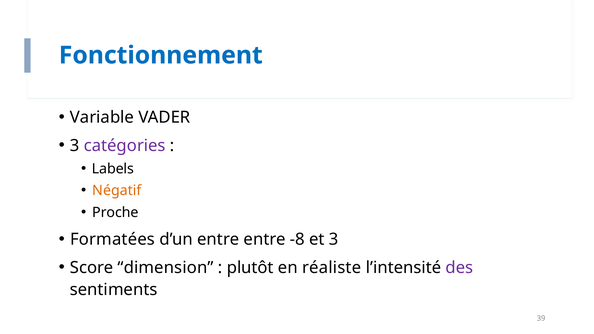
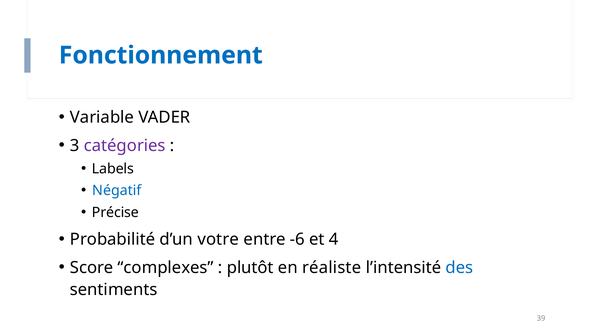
Négatif colour: orange -> blue (117, 191)
Proche: Proche -> Précise (115, 213)
Formatées: Formatées -> Probabilité (113, 239)
d’un entre: entre -> votre (218, 239)
-8: -8 -> -6 (297, 239)
et 3: 3 -> 4 (334, 239)
dimension: dimension -> complexes (166, 268)
des colour: purple -> blue (459, 268)
